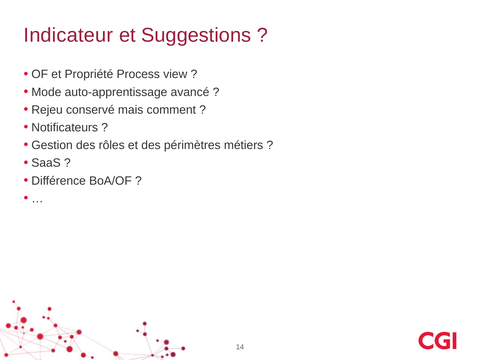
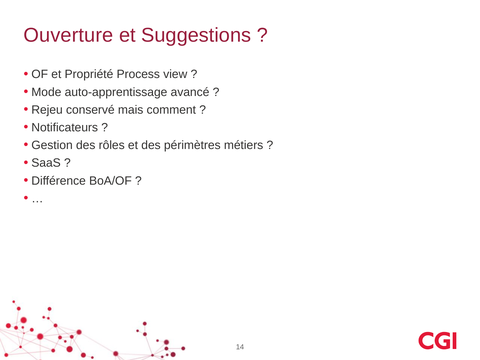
Indicateur: Indicateur -> Ouverture (68, 35)
